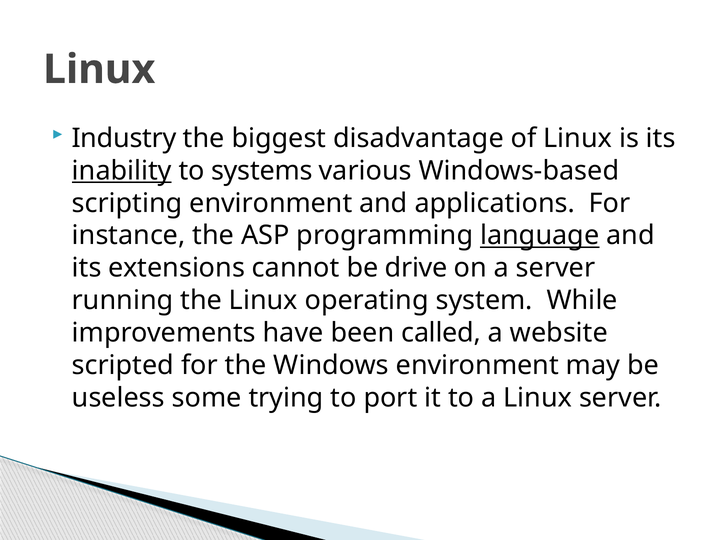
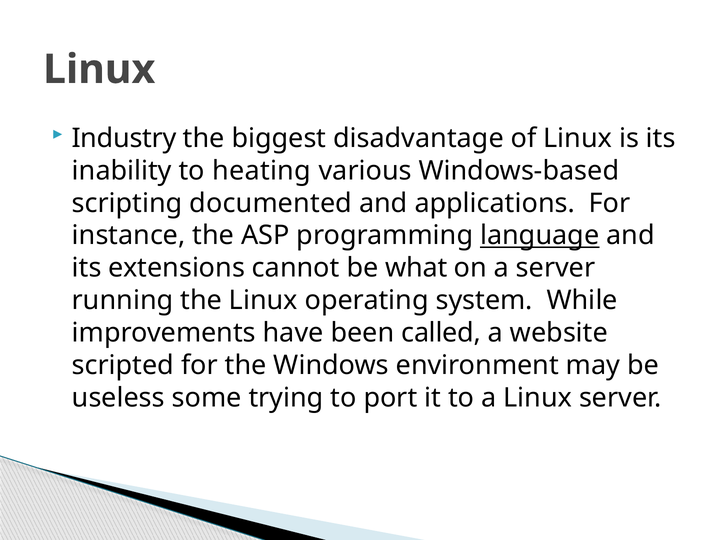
inability underline: present -> none (122, 171)
systems: systems -> heating (262, 171)
scripting environment: environment -> documented (271, 203)
drive: drive -> what (416, 268)
